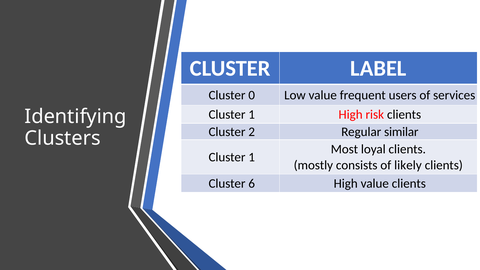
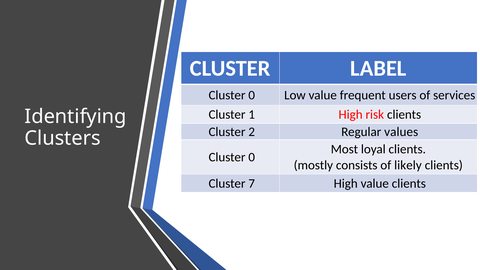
similar: similar -> values (401, 132)
1: 1 -> 0 (252, 157)
6: 6 -> 7 (252, 184)
